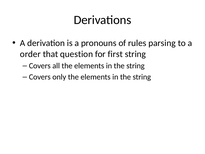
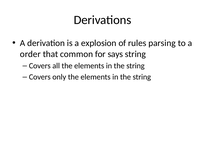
pronouns: pronouns -> explosion (99, 43)
question: question -> common (77, 54)
first: first -> says (115, 54)
